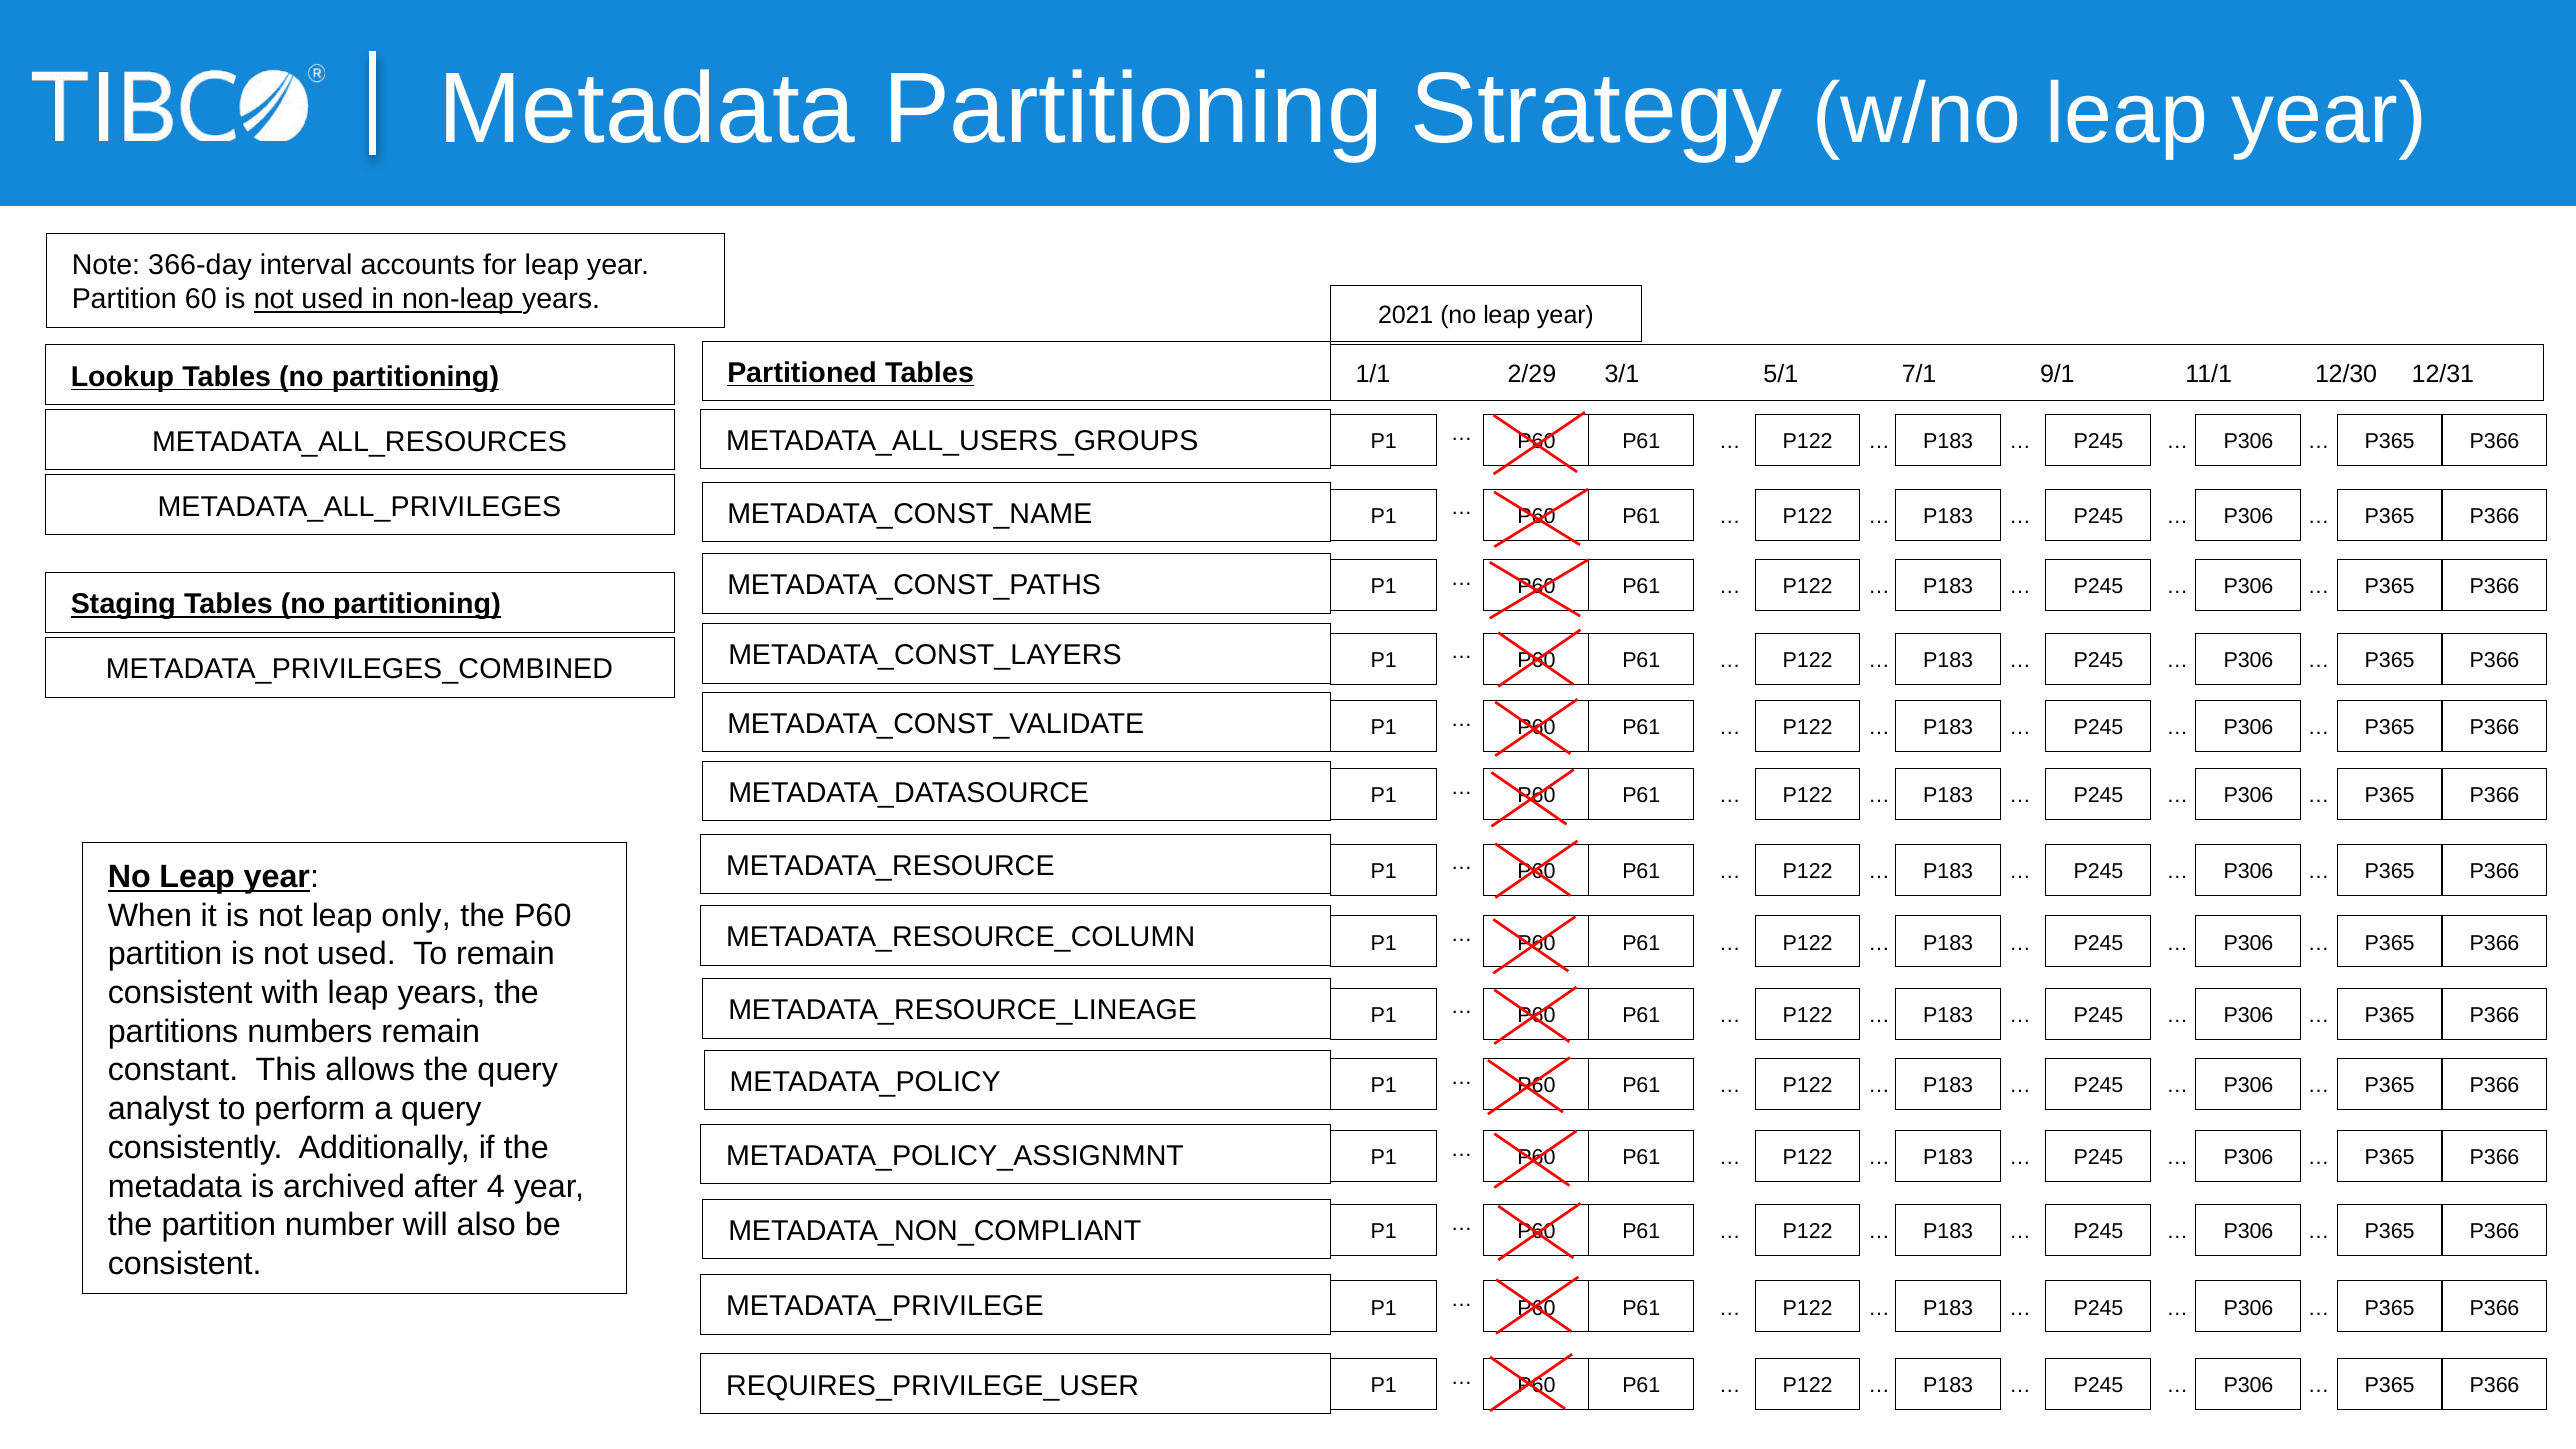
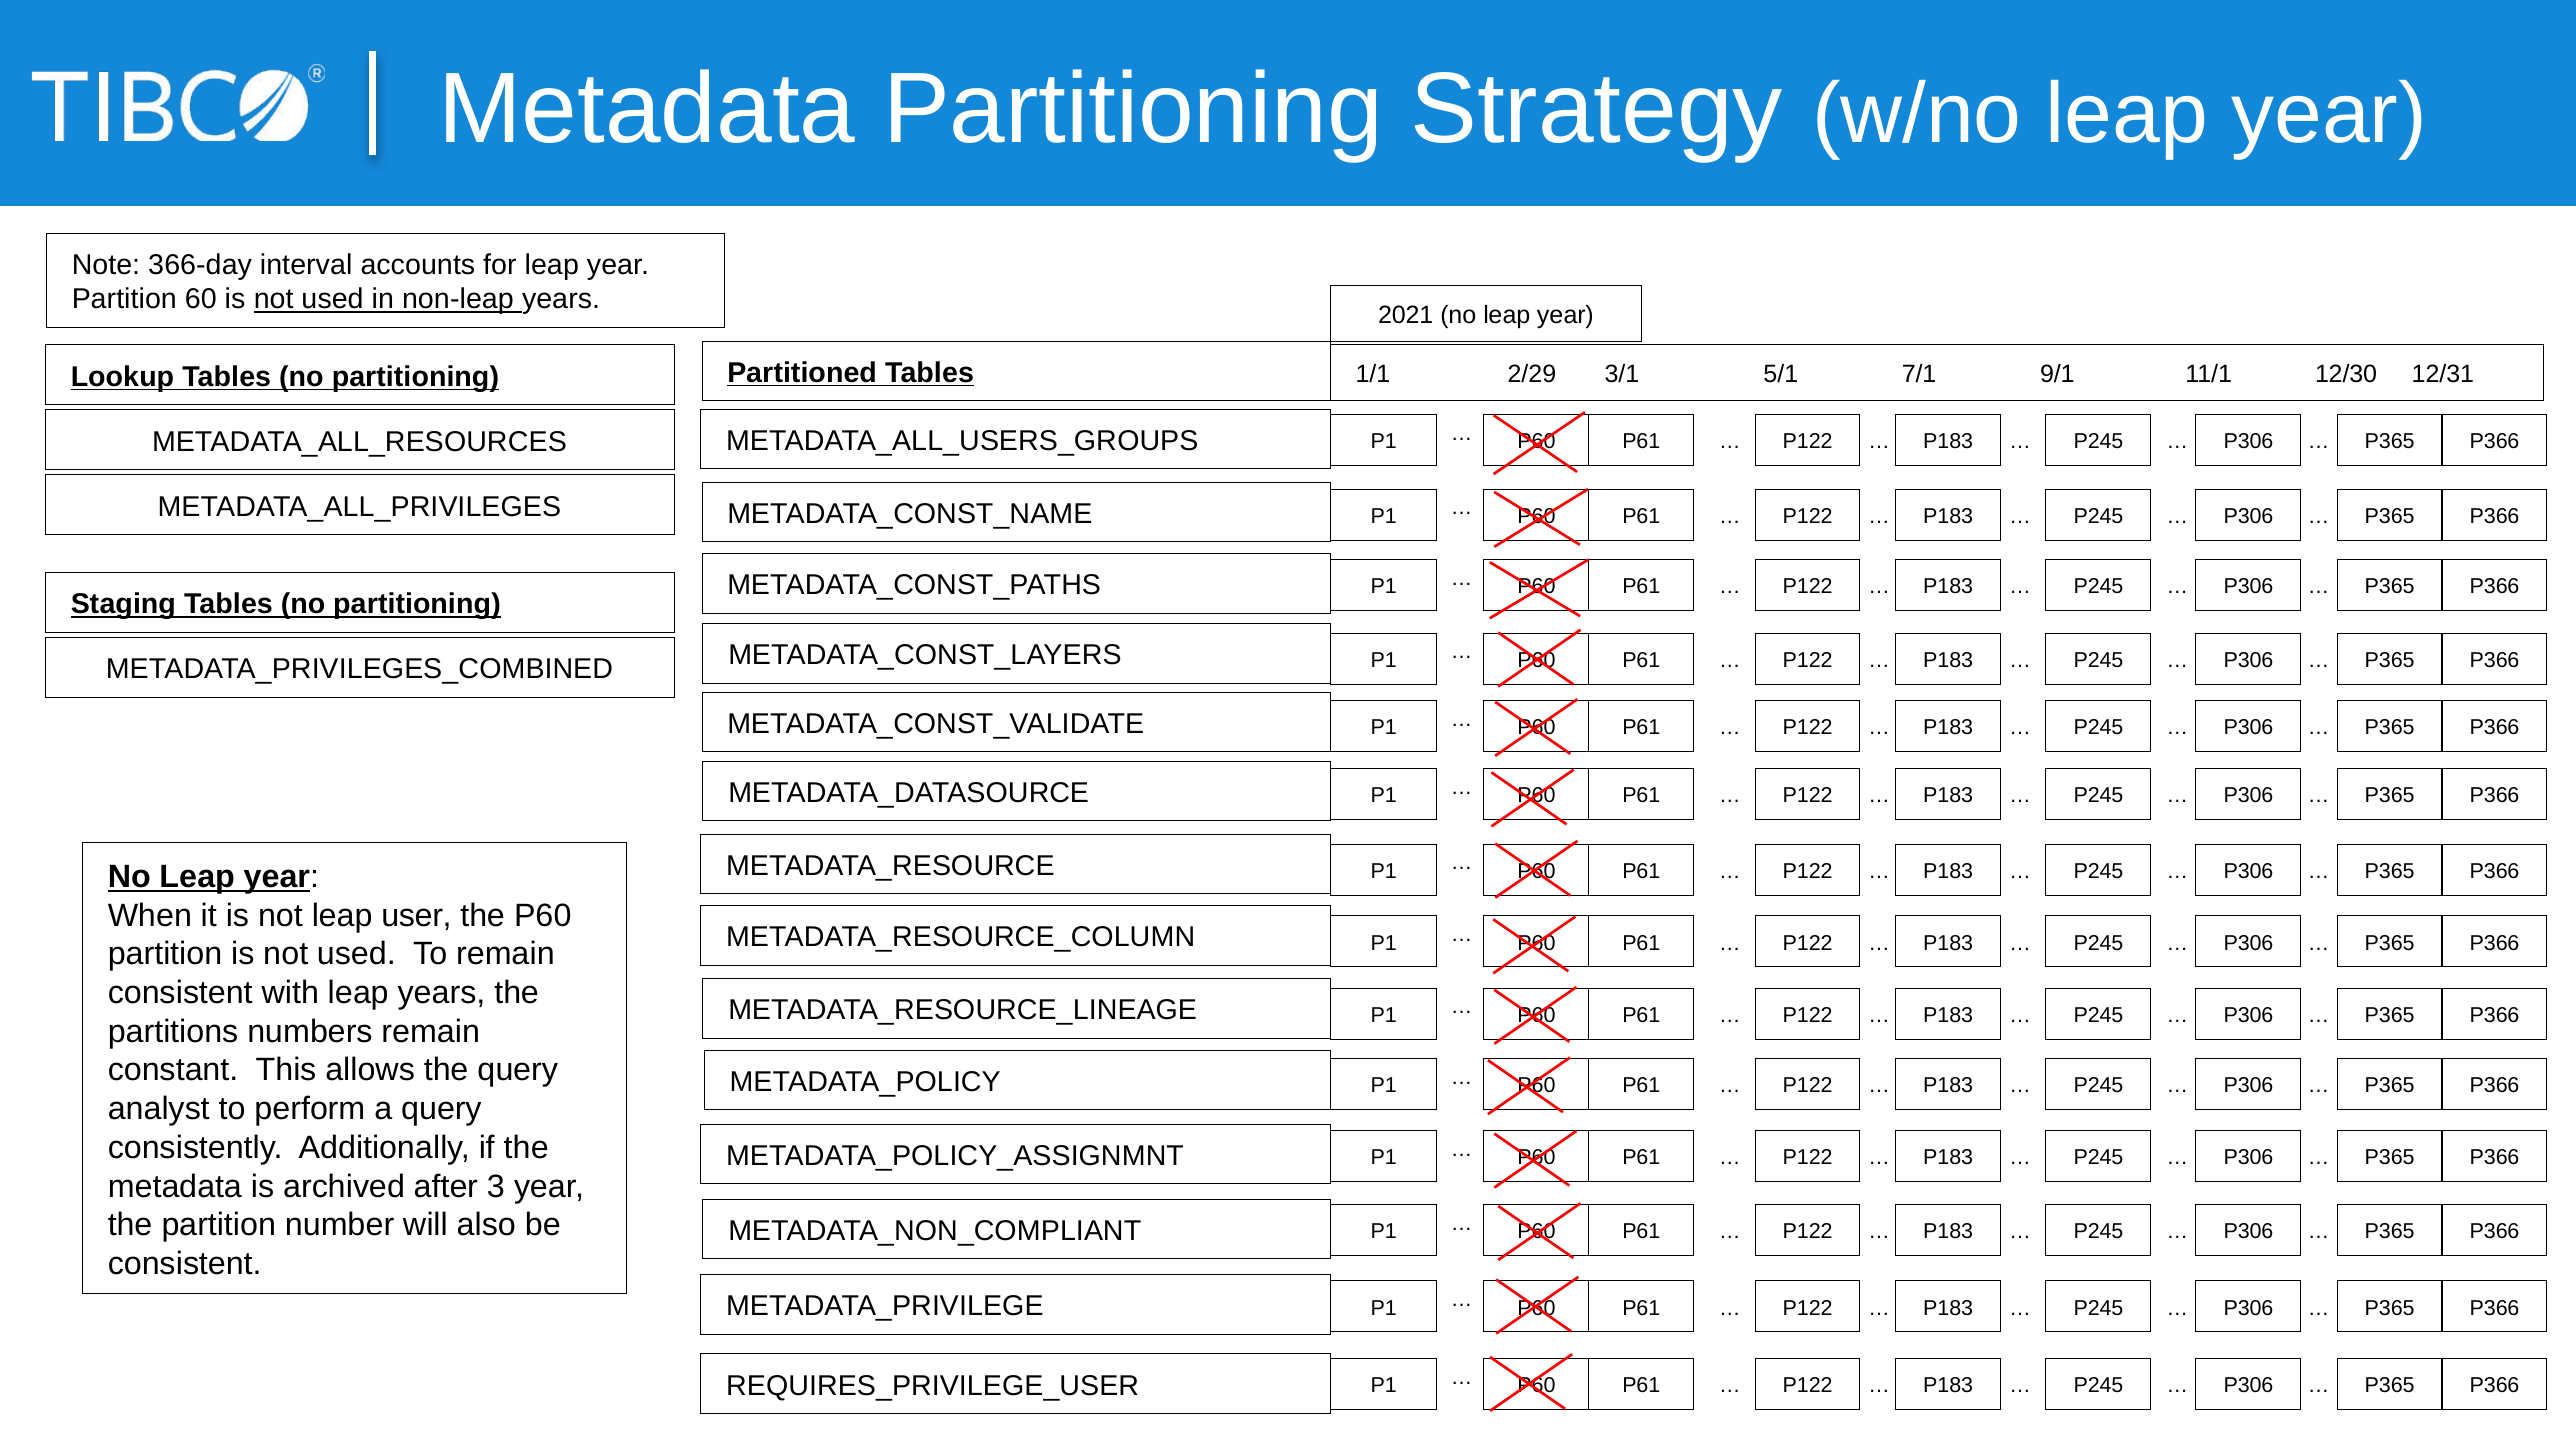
only: only -> user (416, 915)
4: 4 -> 3 (496, 1187)
